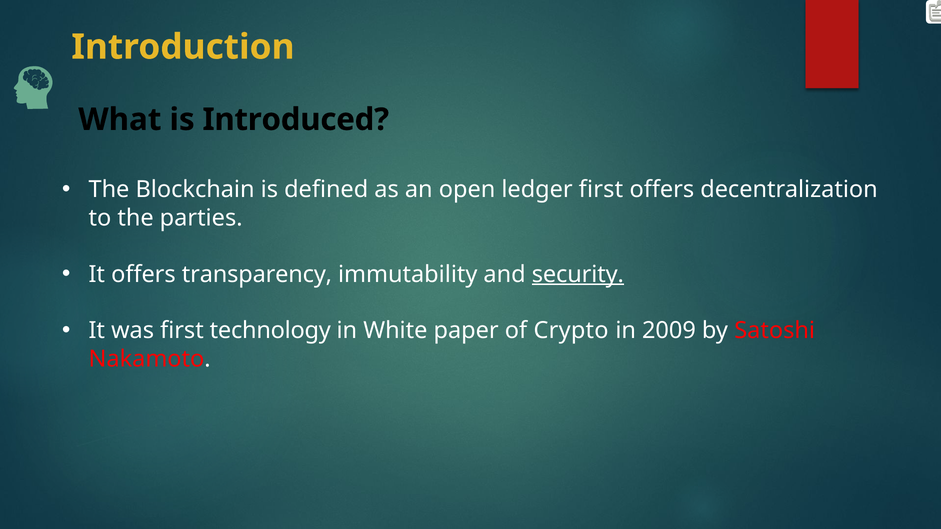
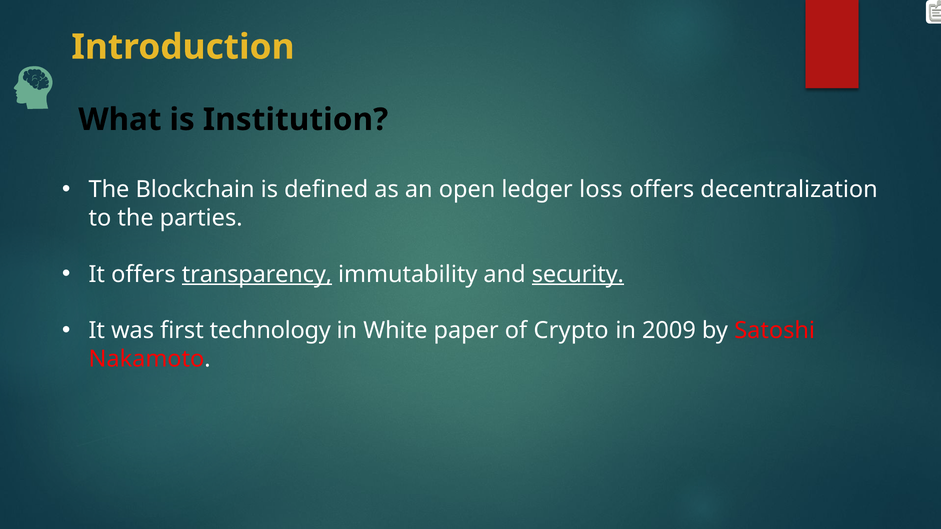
Introduced: Introduced -> Institution (296, 120)
ledger first: first -> loss (601, 190)
transparency underline: none -> present (257, 274)
